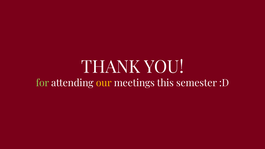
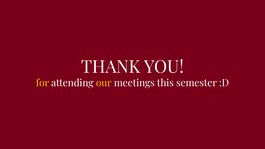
for colour: light green -> yellow (42, 83)
